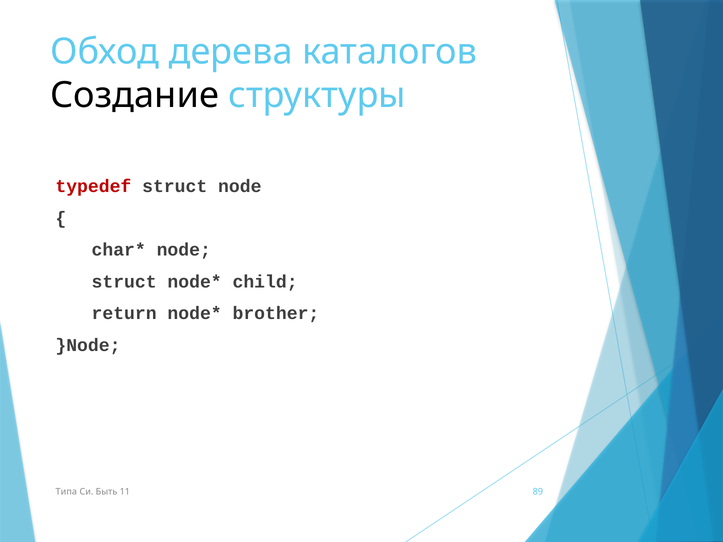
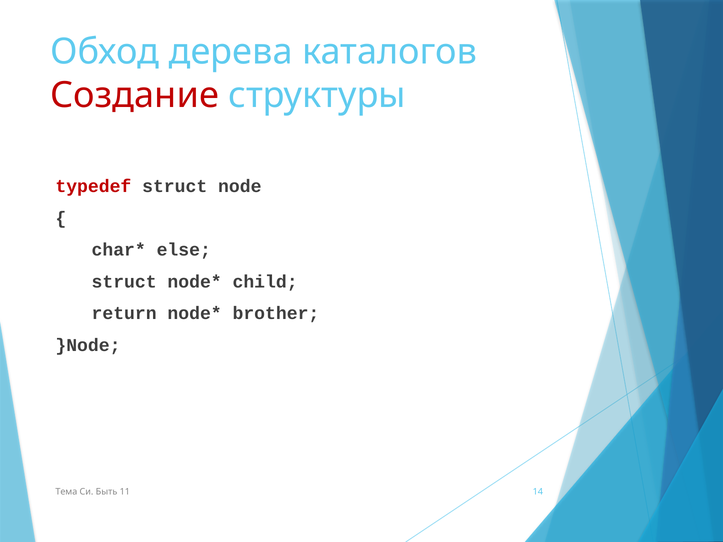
Создание colour: black -> red (135, 95)
node: node -> else (184, 250)
Типа: Типа -> Тема (66, 492)
89: 89 -> 14 (538, 492)
